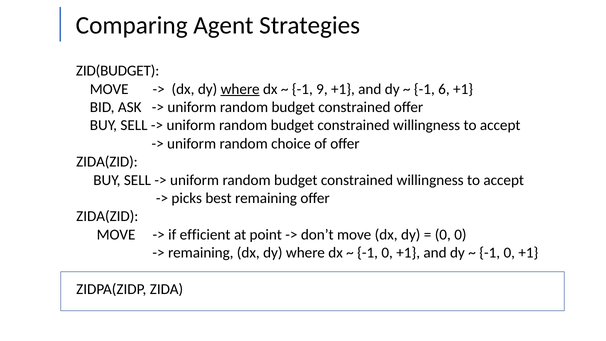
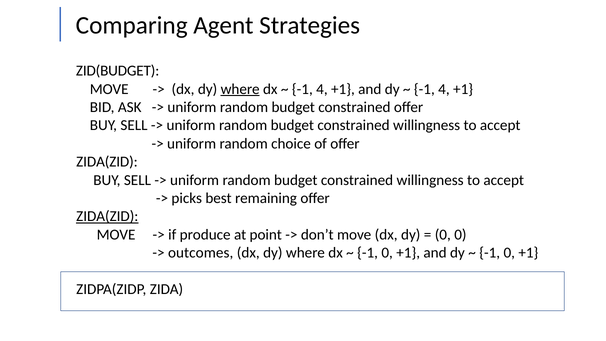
9: 9 -> 4 (322, 89)
6: 6 -> 4 (444, 89)
ZIDA(ZID underline: none -> present (107, 216)
efficient: efficient -> produce (205, 235)
remaining: remaining -> outcomes (201, 253)
